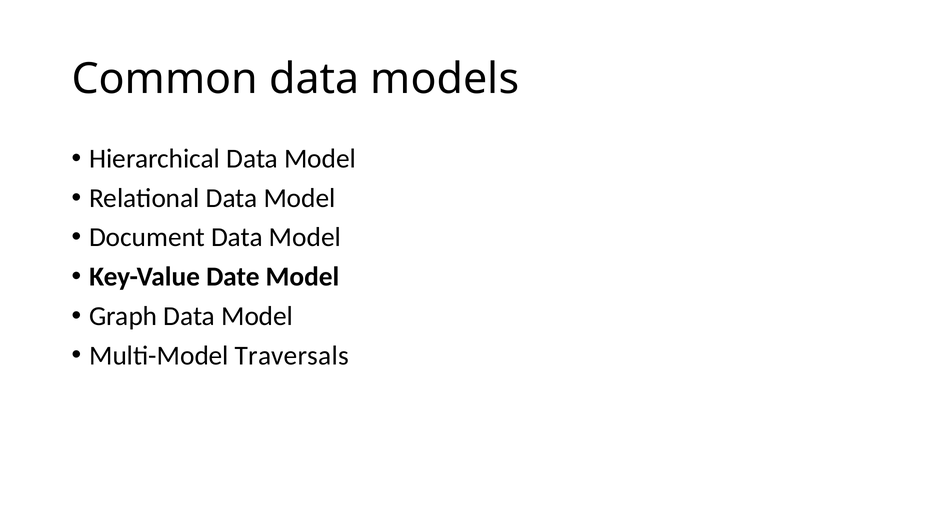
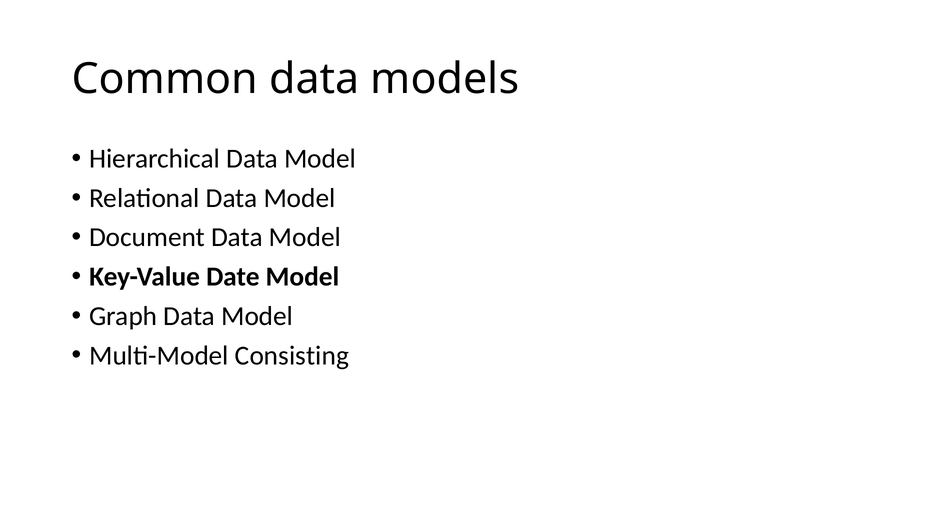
Traversals: Traversals -> Consisting (292, 356)
